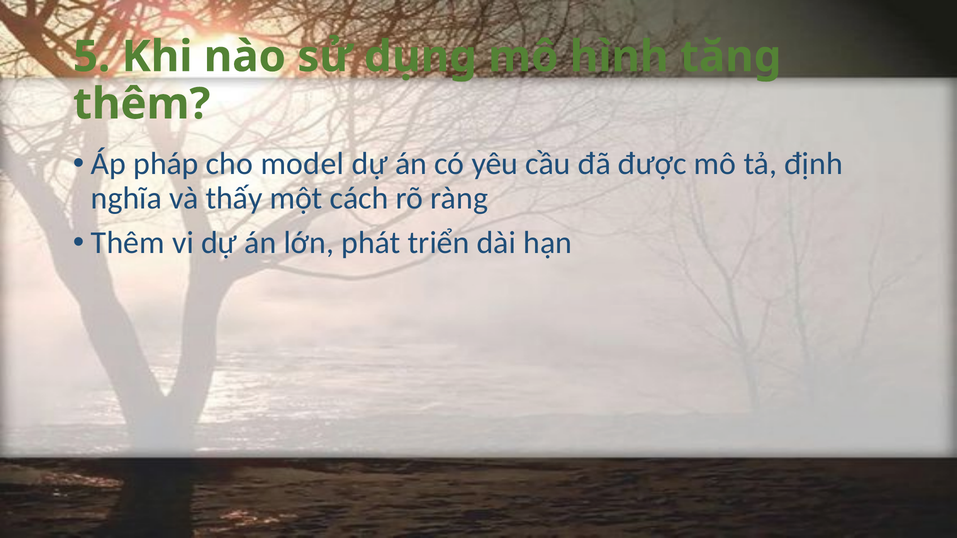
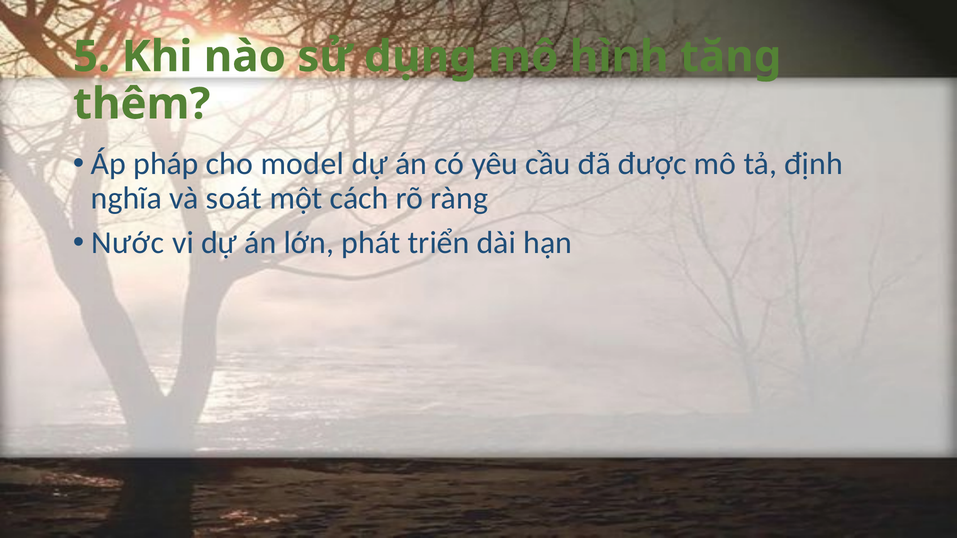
thấy: thấy -> soát (234, 198)
Thêm: Thêm -> Nước (128, 243)
